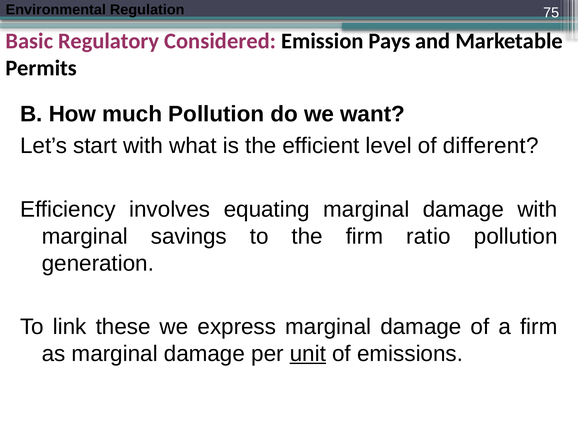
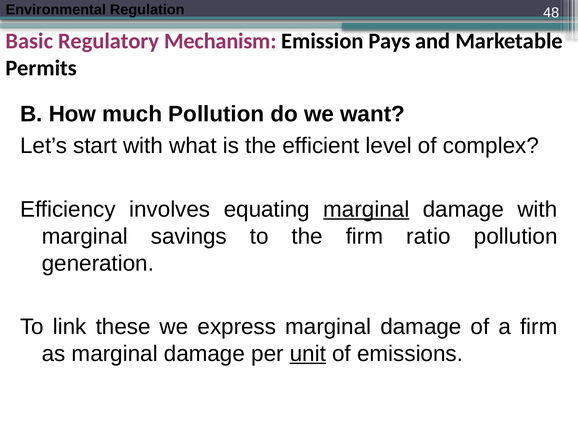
75: 75 -> 48 (551, 13)
Considered: Considered -> Mechanism (220, 41)
different: different -> complex (491, 146)
marginal underline: none -> present (366, 210)
